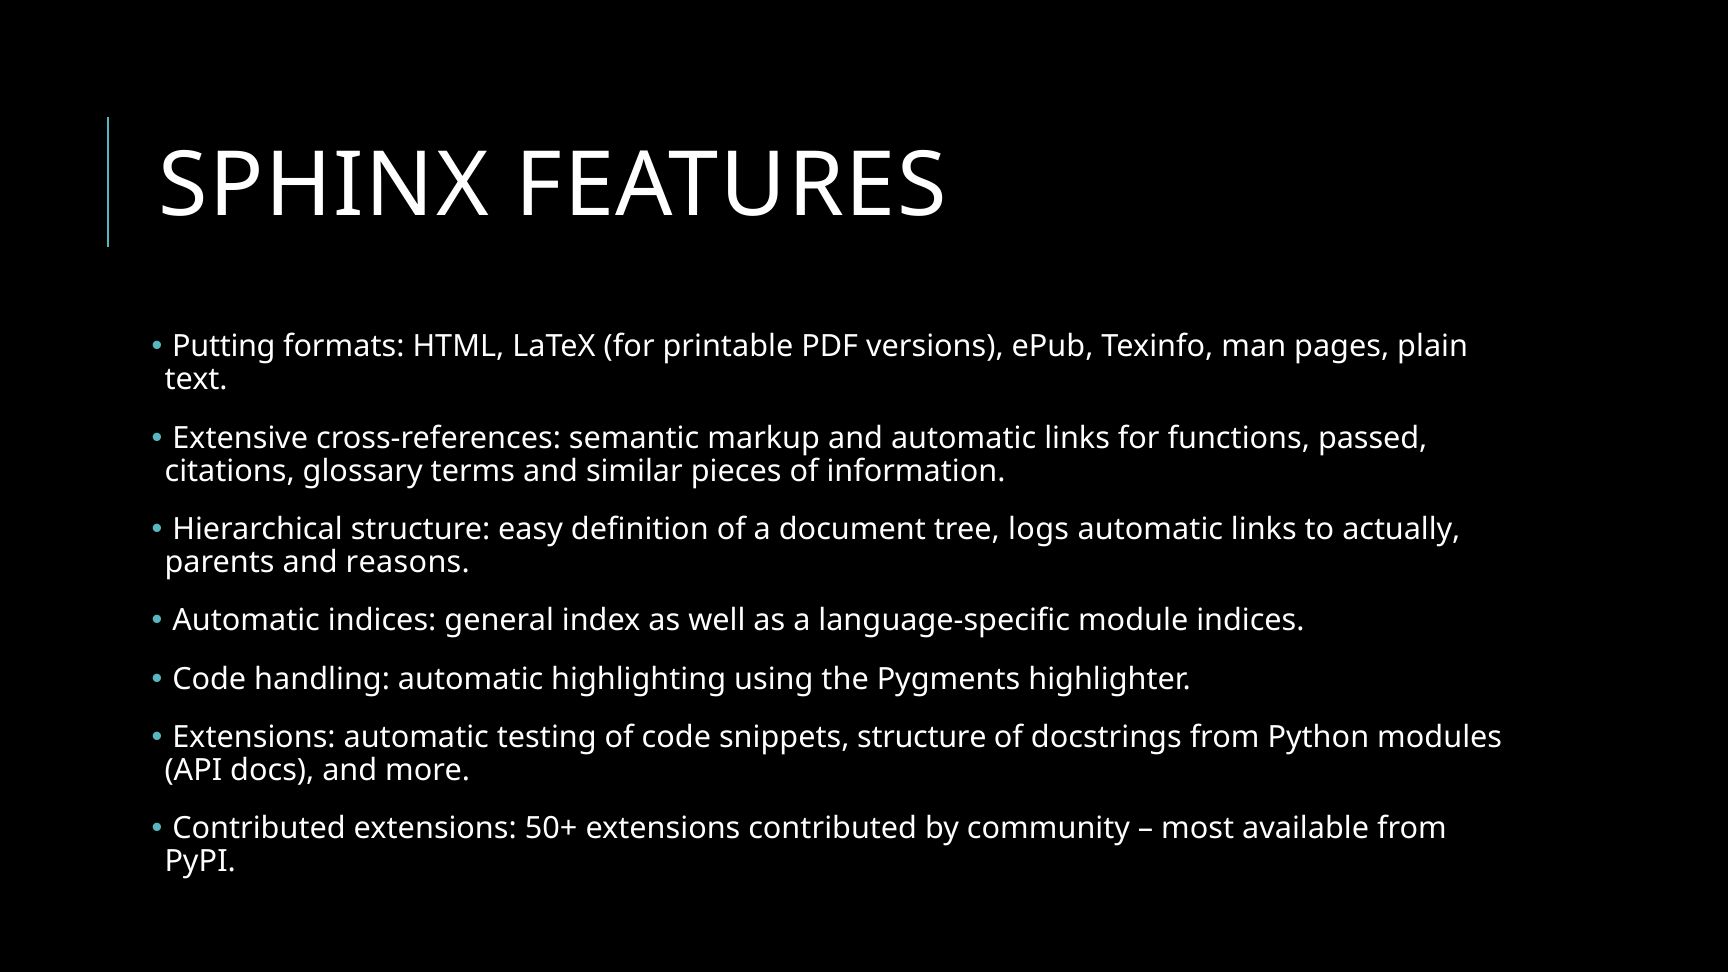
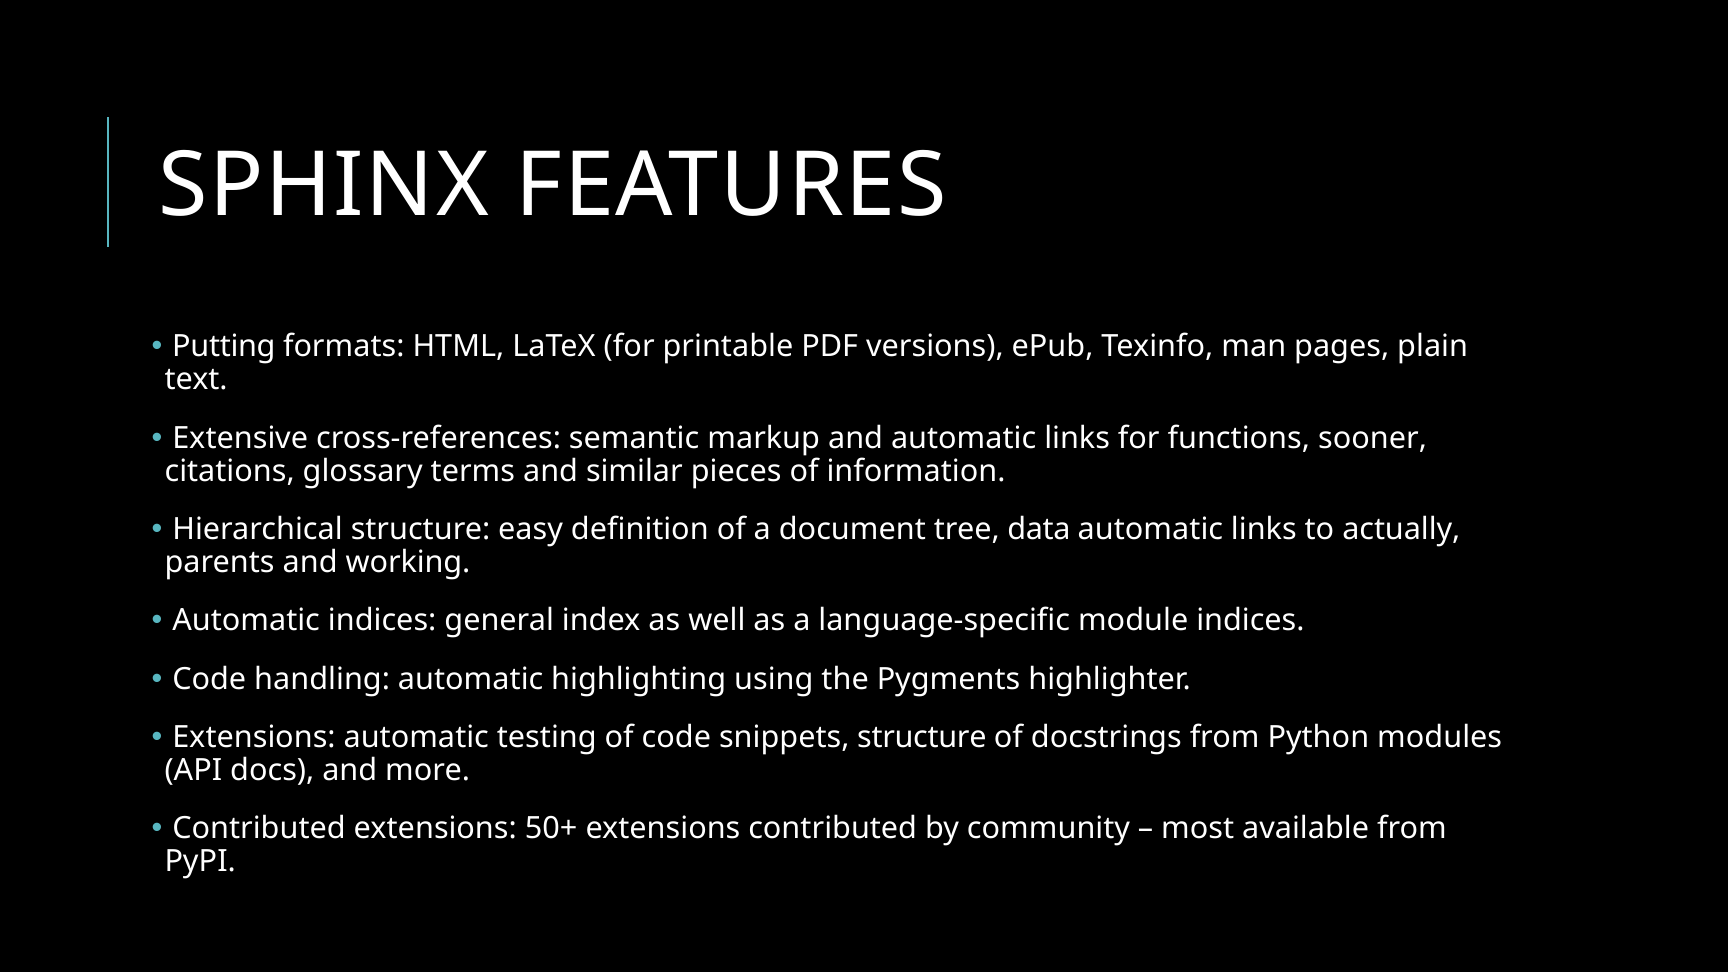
passed: passed -> sooner (1373, 438)
logs: logs -> data (1039, 529)
reasons: reasons -> working (408, 563)
